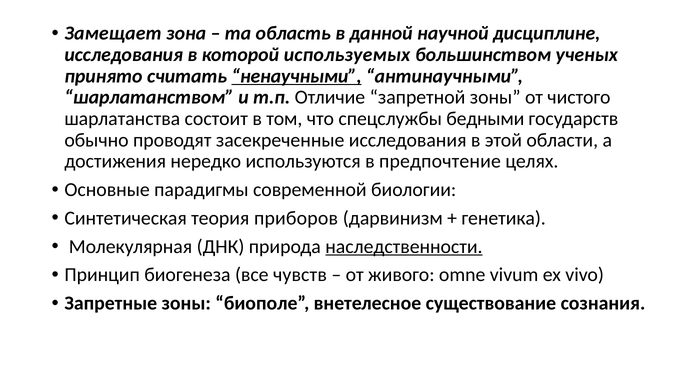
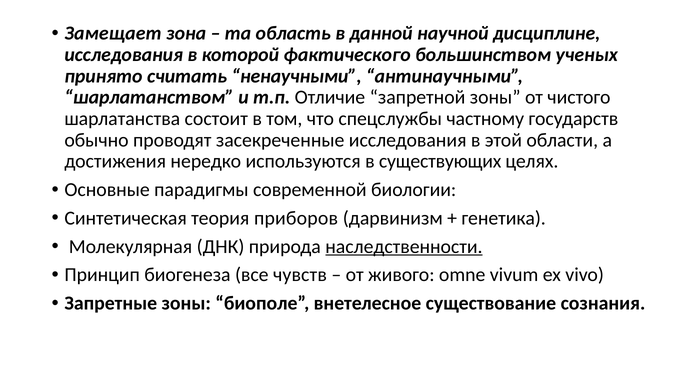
используемых: используемых -> фактического (347, 55)
ненаучными underline: present -> none (297, 76)
бедными: бедными -> частному (485, 119)
предпочтение: предпочтение -> существующих (440, 162)
